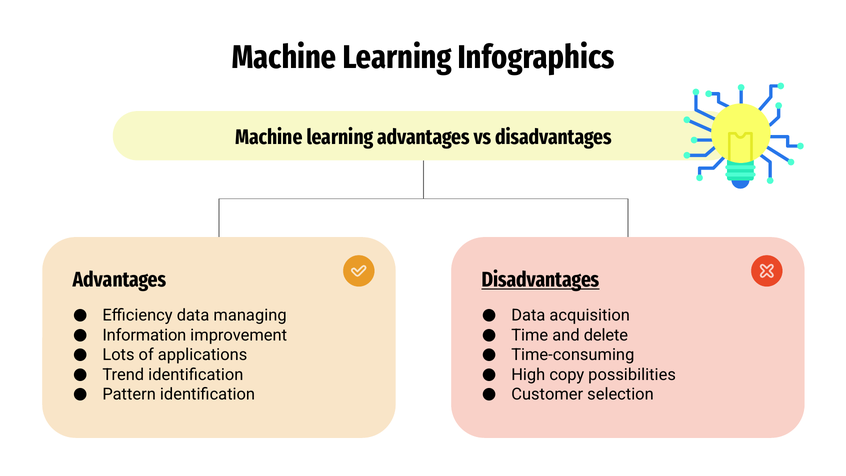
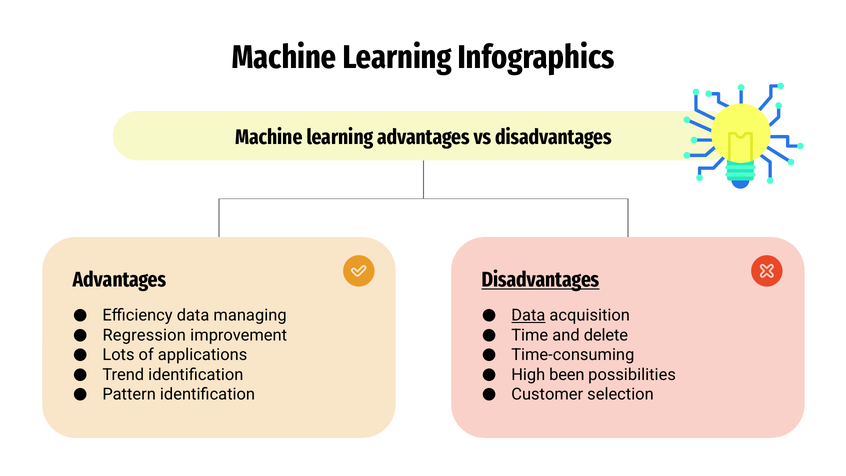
Data underline: none -> present (528, 315)
Information: Information -> Regression (144, 335)
copy: copy -> been (567, 375)
